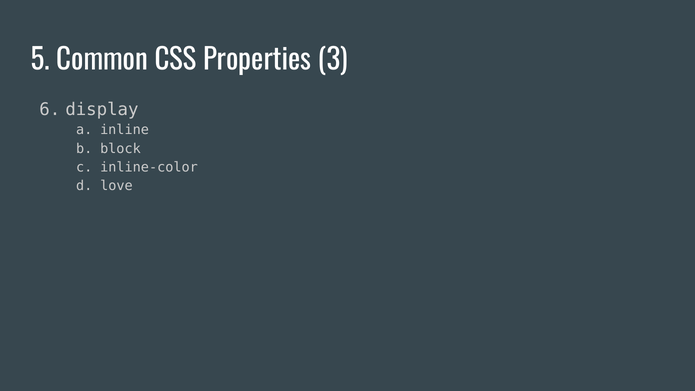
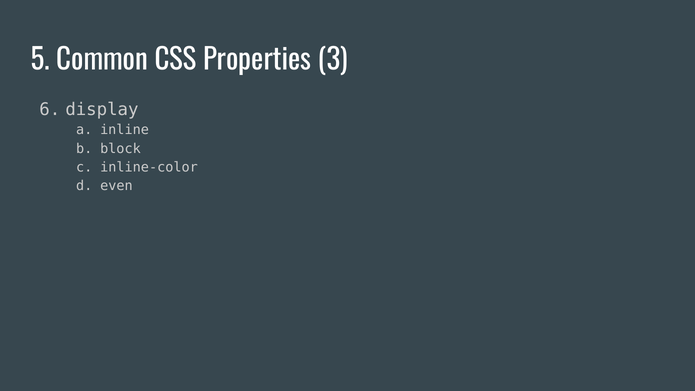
love: love -> even (116, 186)
